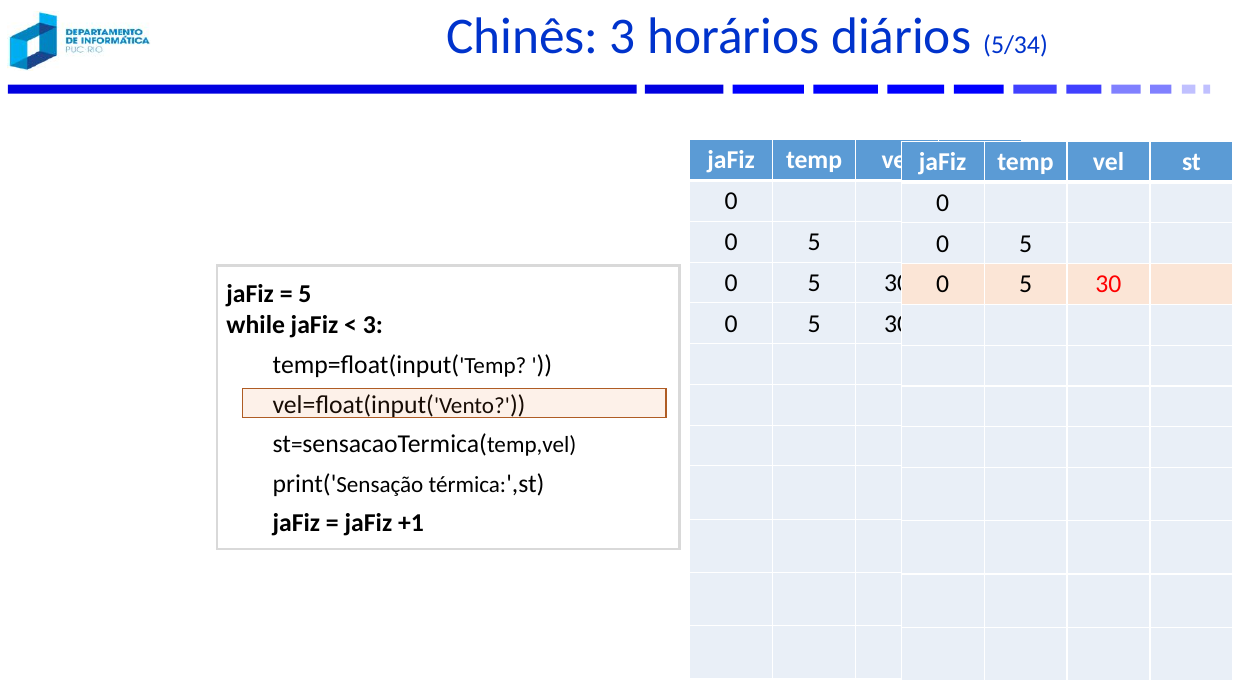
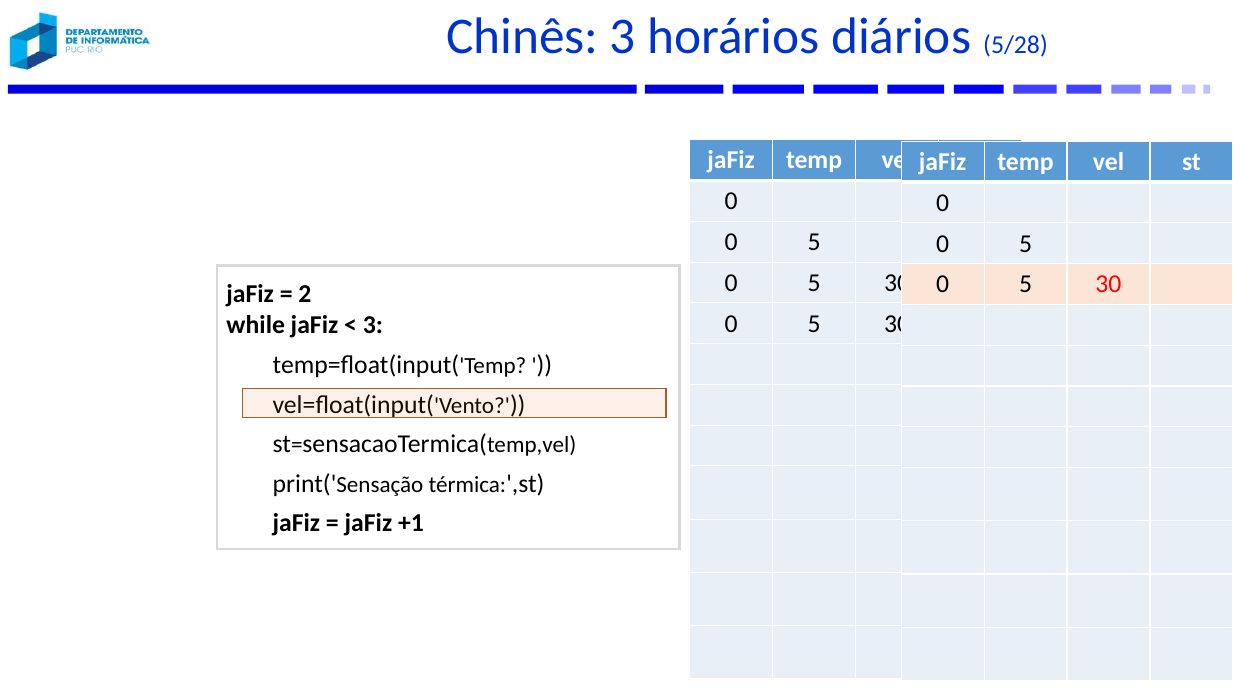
5/34: 5/34 -> 5/28 (1016, 45)
5: 5 -> 2 (305, 294)
